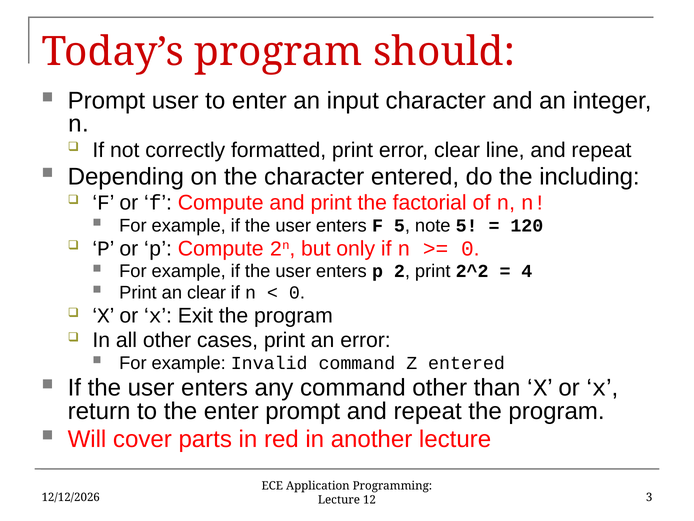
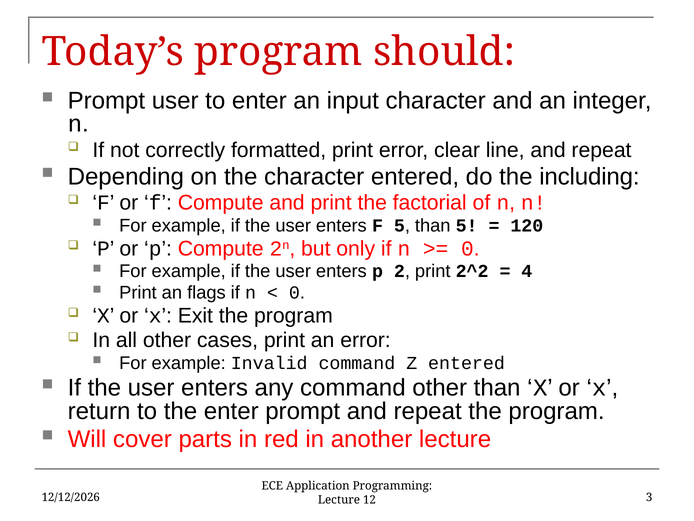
5 note: note -> than (433, 225)
an clear: clear -> flags (206, 292)
